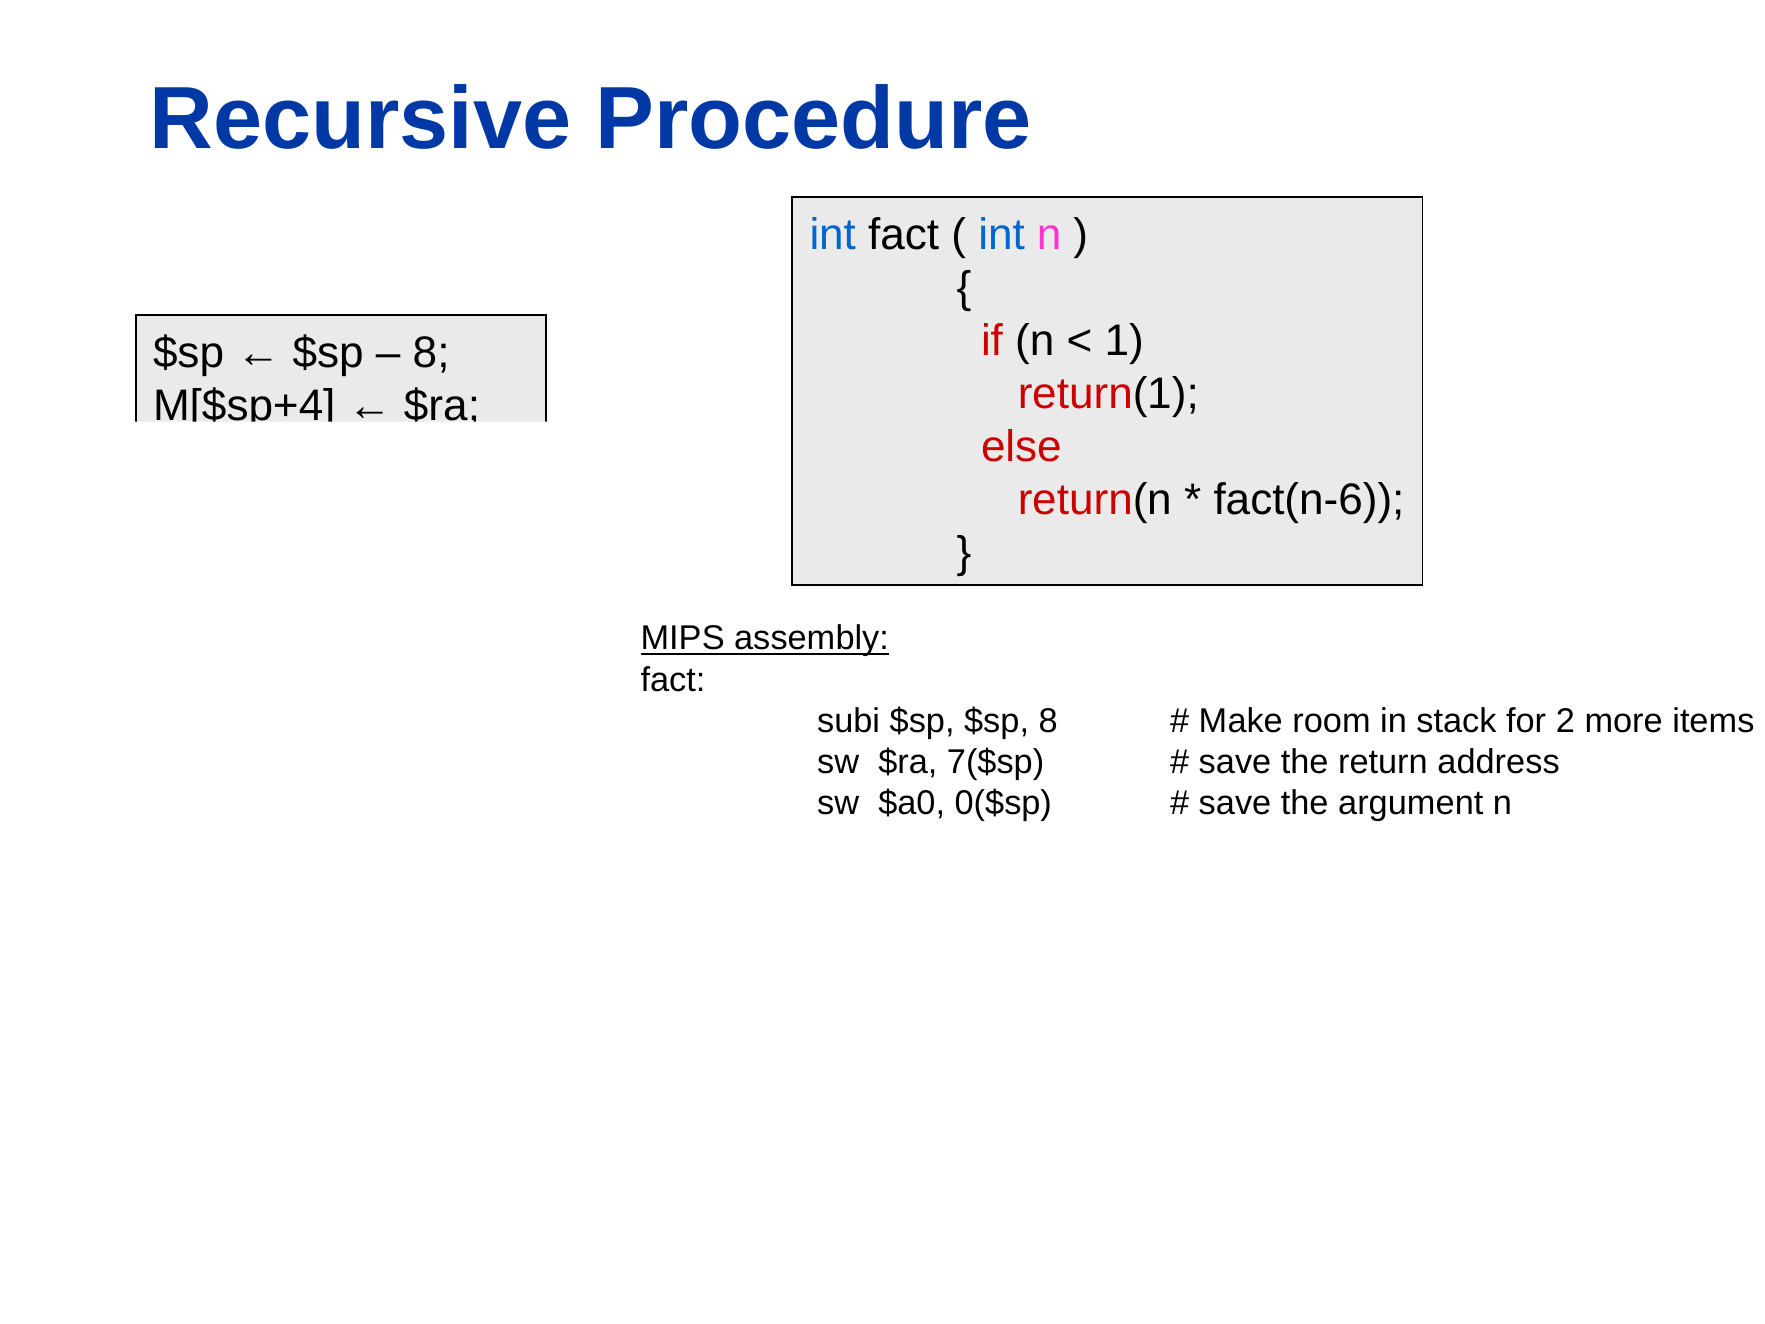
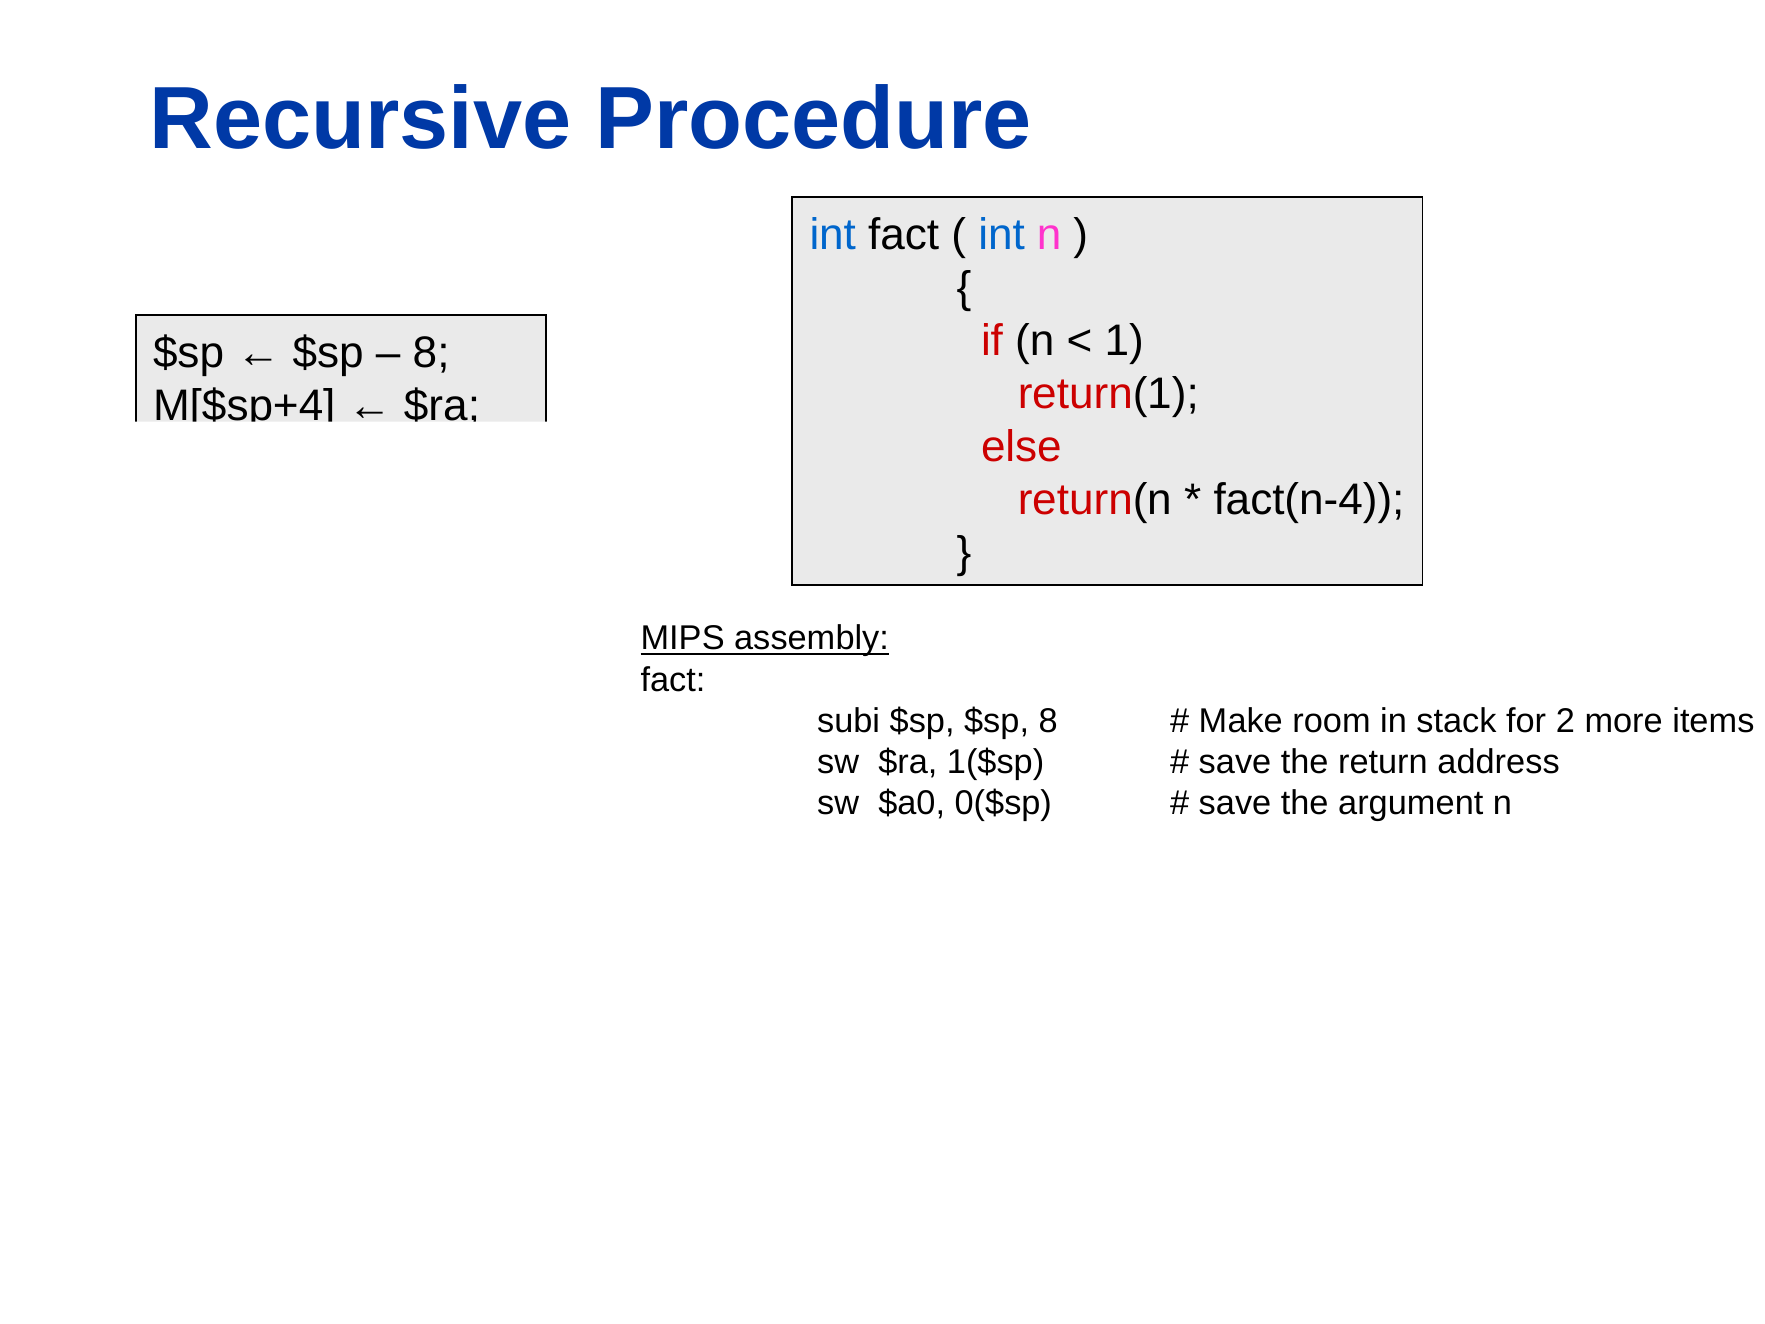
fact(n-6: fact(n-6 -> fact(n-4 (1309, 500)
7($sp: 7($sp -> 1($sp (996, 762)
